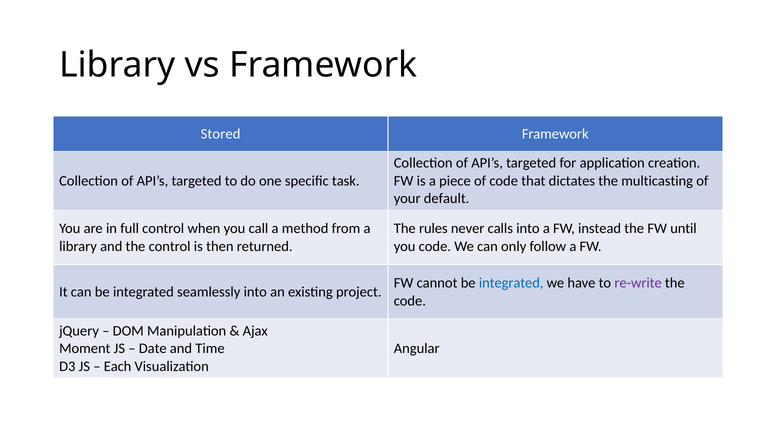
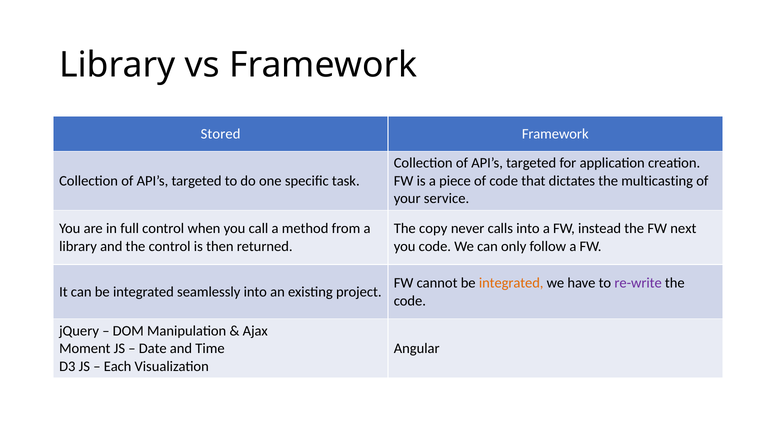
default: default -> service (447, 199)
rules: rules -> copy (433, 229)
until: until -> next (683, 229)
integrated colour: blue -> orange (511, 283)
